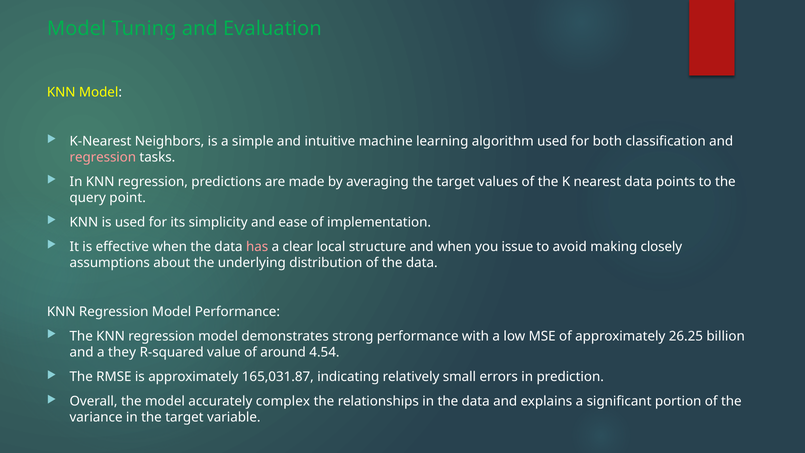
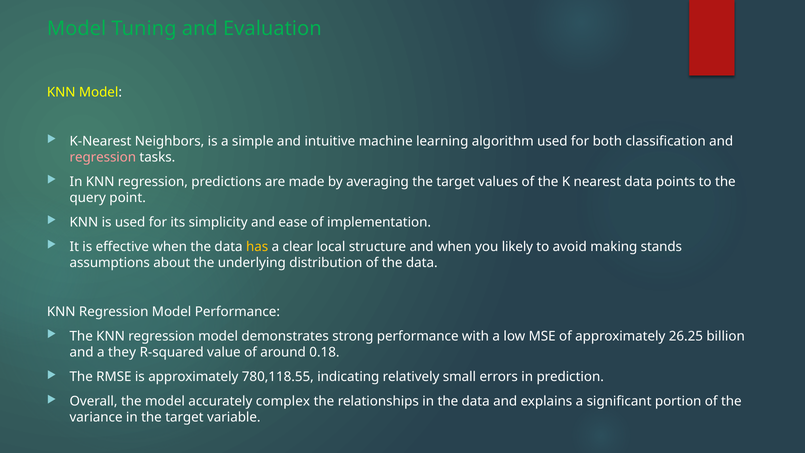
has colour: pink -> yellow (257, 247)
issue: issue -> likely (517, 247)
closely: closely -> stands (661, 247)
4.54: 4.54 -> 0.18 (324, 352)
165,031.87: 165,031.87 -> 780,118.55 (278, 377)
